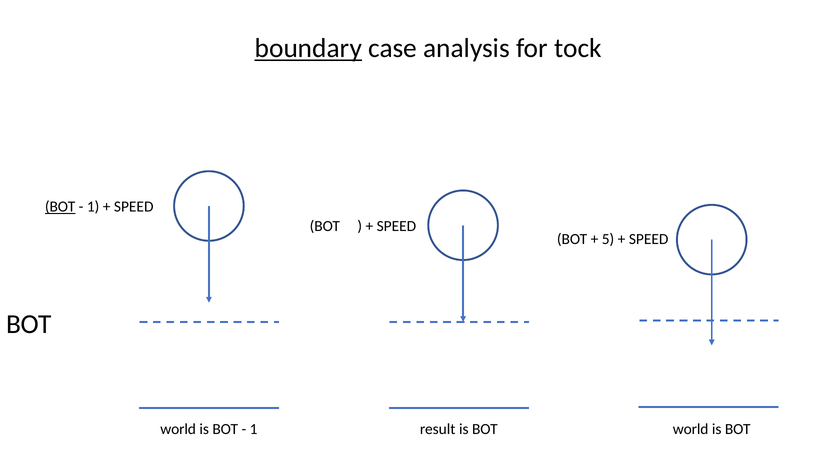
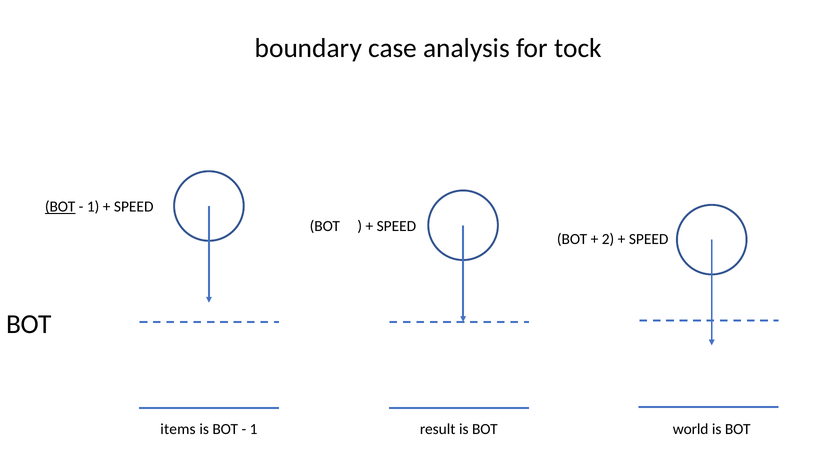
boundary underline: present -> none (308, 48)
5: 5 -> 2 (608, 239)
world: world -> items (178, 430)
